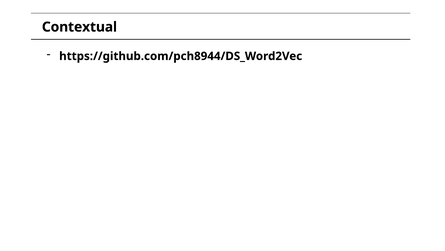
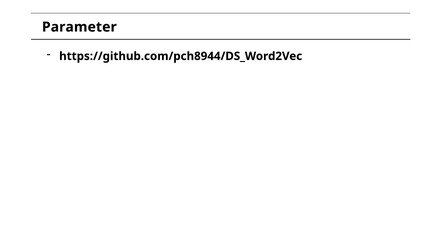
Contextual: Contextual -> Parameter (79, 27)
